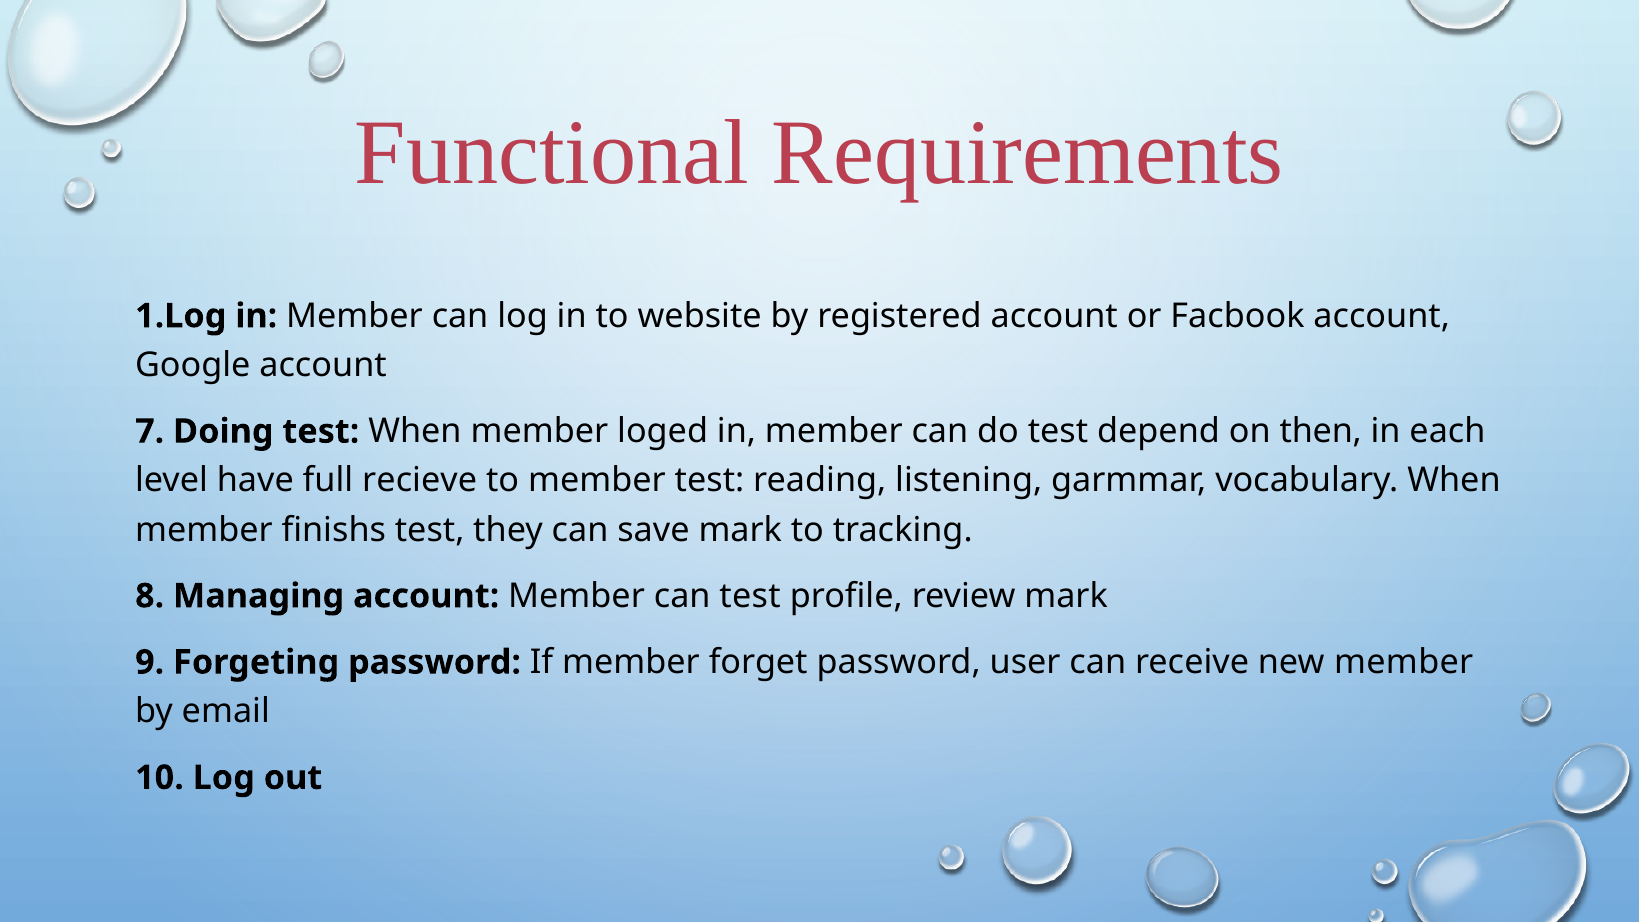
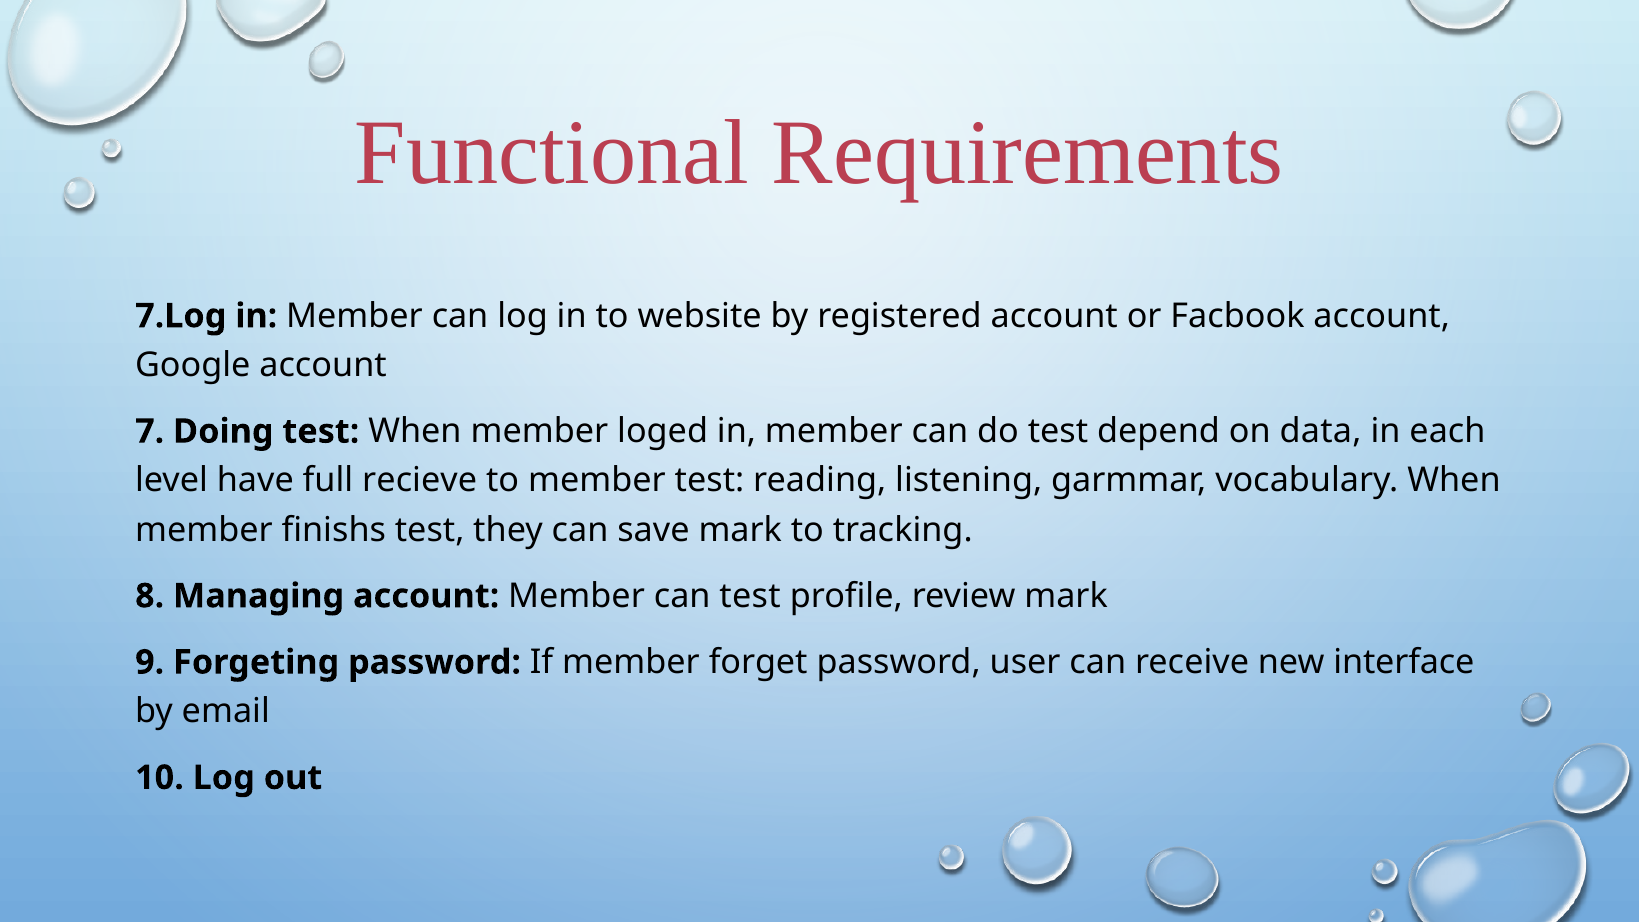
1.Log: 1.Log -> 7.Log (181, 316)
then: then -> data (1321, 431)
new member: member -> interface (1404, 662)
